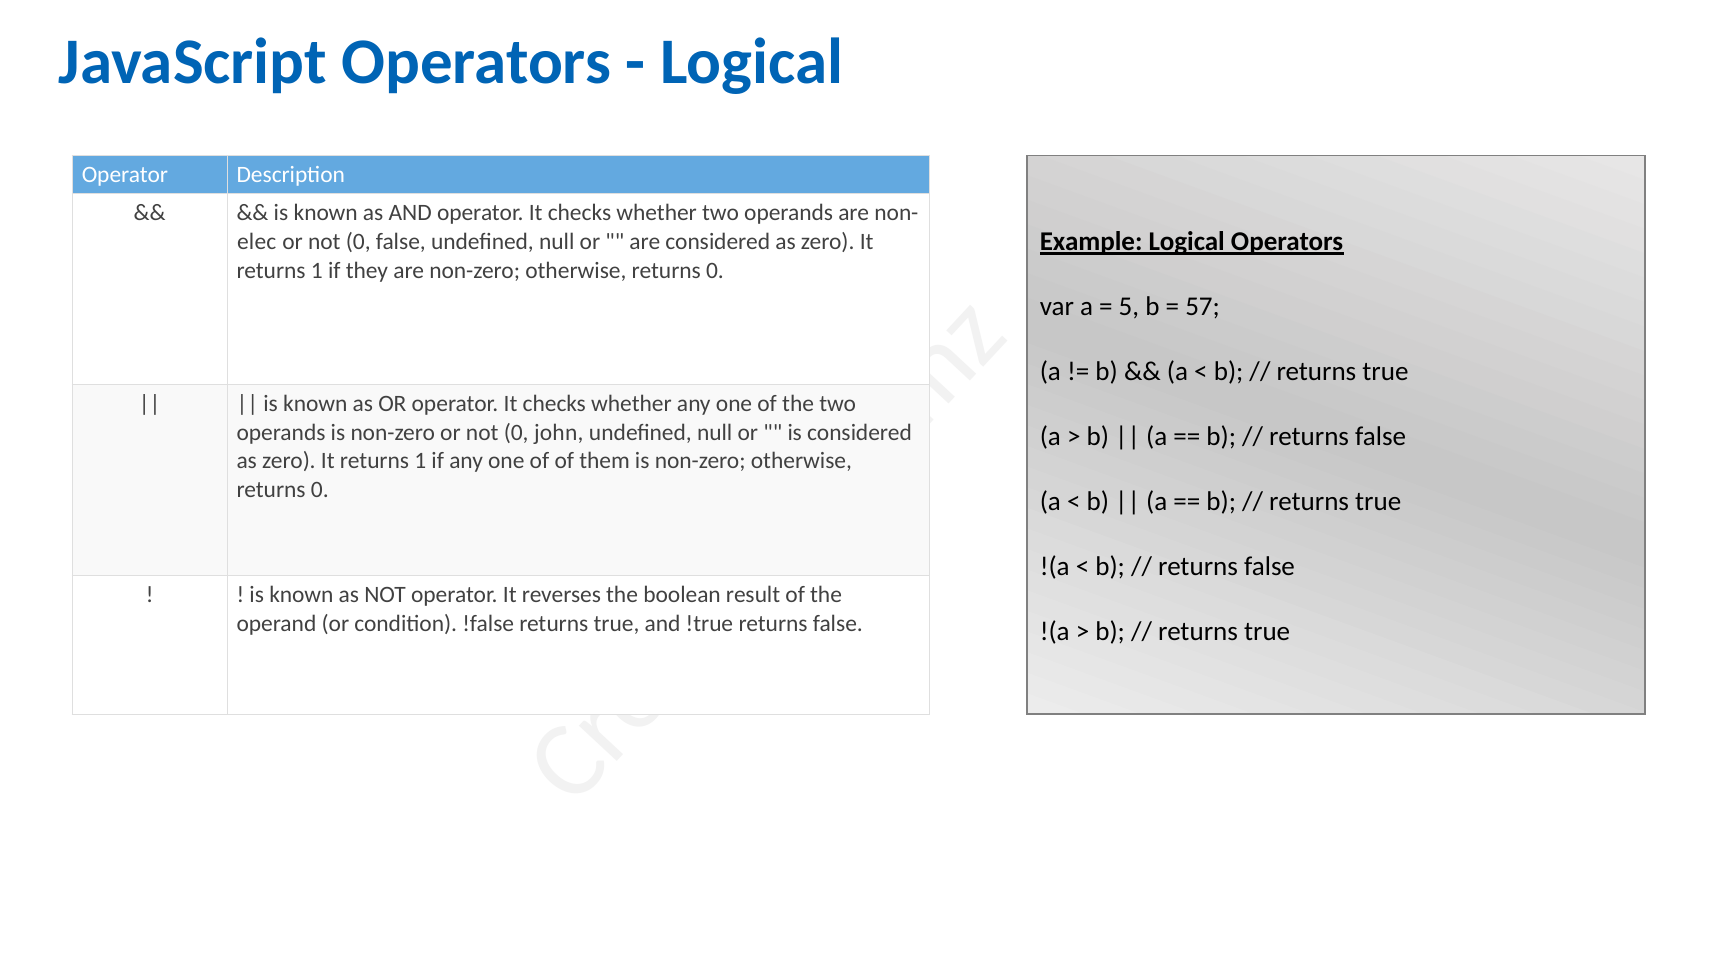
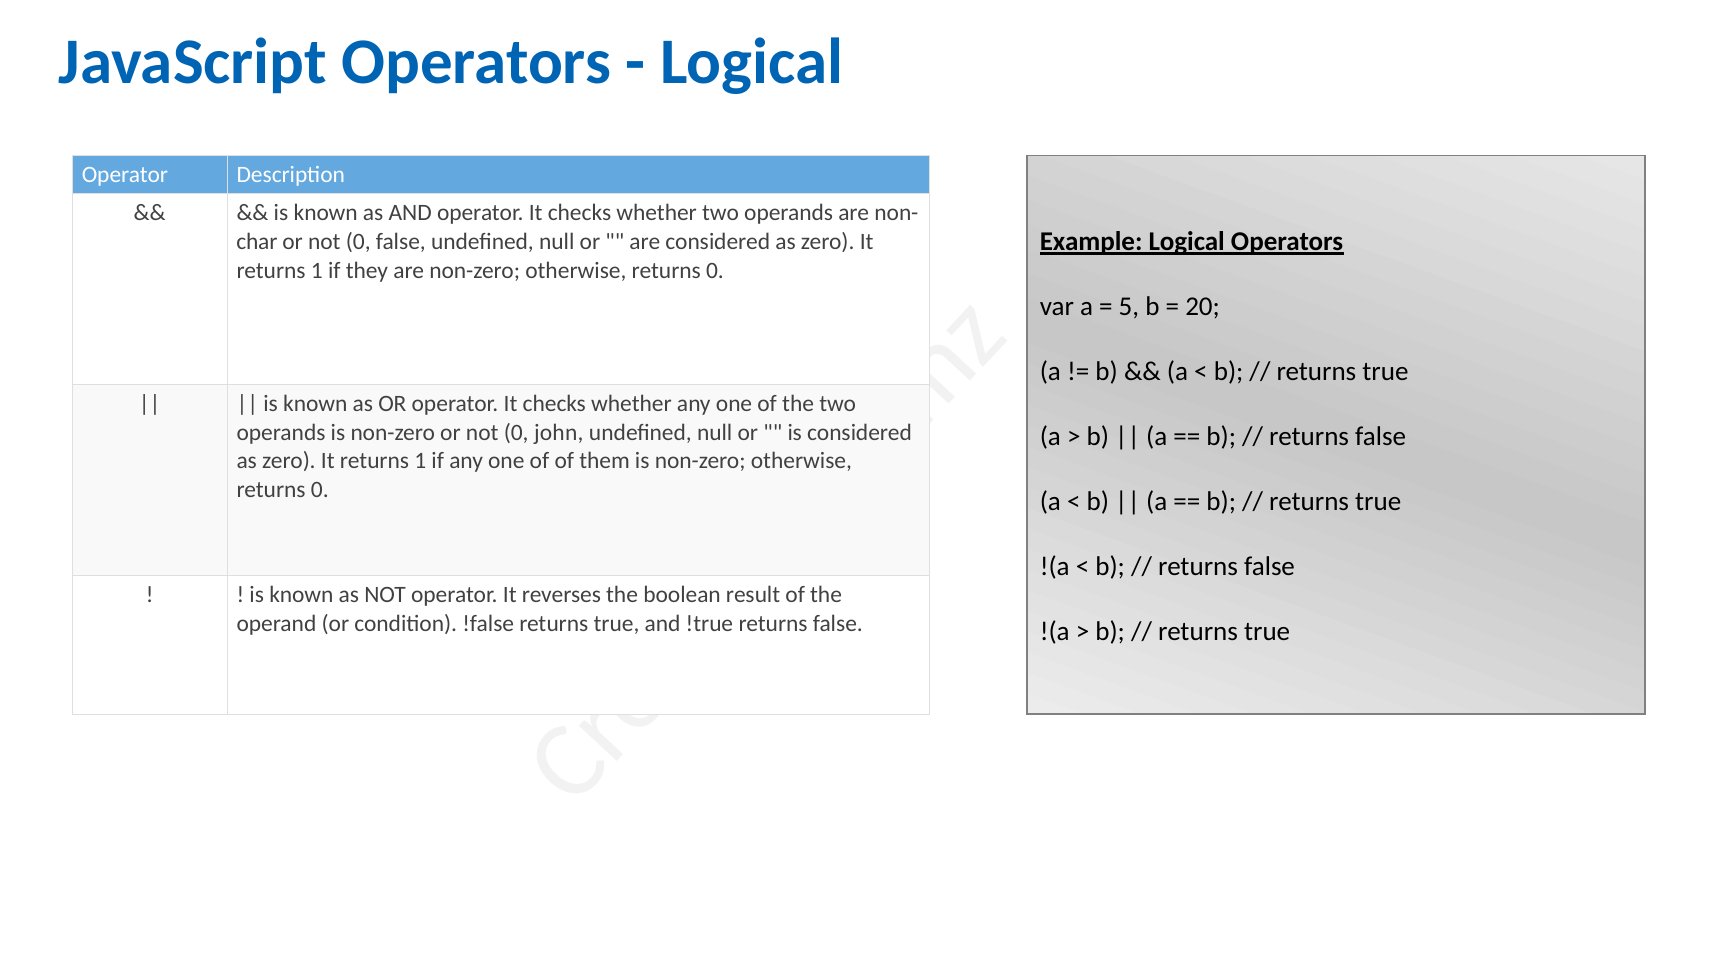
elec: elec -> char (257, 242)
57: 57 -> 20 (1203, 306)
